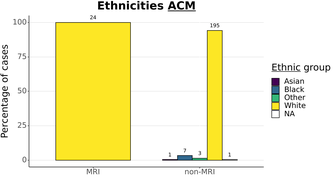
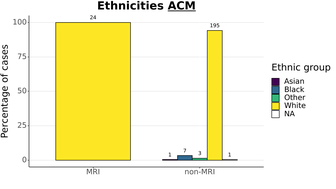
Ethnic underline: present -> none (286, 67)
